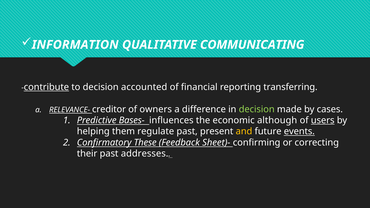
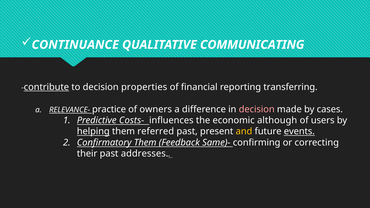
INFORMATION: INFORMATION -> CONTINUANCE (75, 45)
accounted: accounted -> properties (144, 87)
creditor: creditor -> practice (109, 109)
decision colour: light green -> pink (257, 109)
Bases-: Bases- -> Costs- (132, 120)
users underline: present -> none (323, 120)
helping underline: none -> present (93, 132)
regulate: regulate -> referred (156, 132)
Confirmatory These: These -> Them (145, 143)
Sheet)-: Sheet)- -> Same)- (216, 143)
